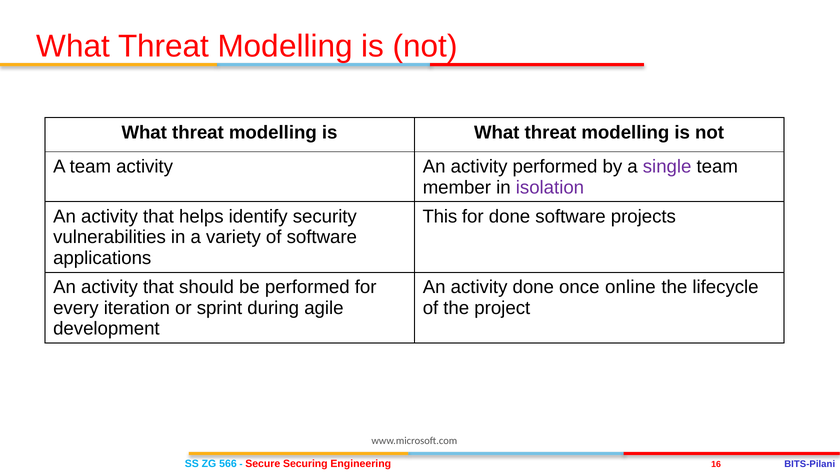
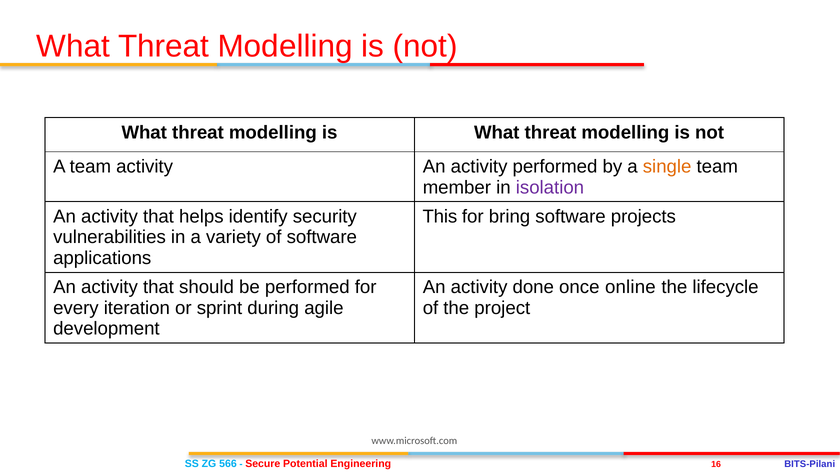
single colour: purple -> orange (667, 166)
for done: done -> bring (510, 216)
Securing: Securing -> Potential (305, 463)
